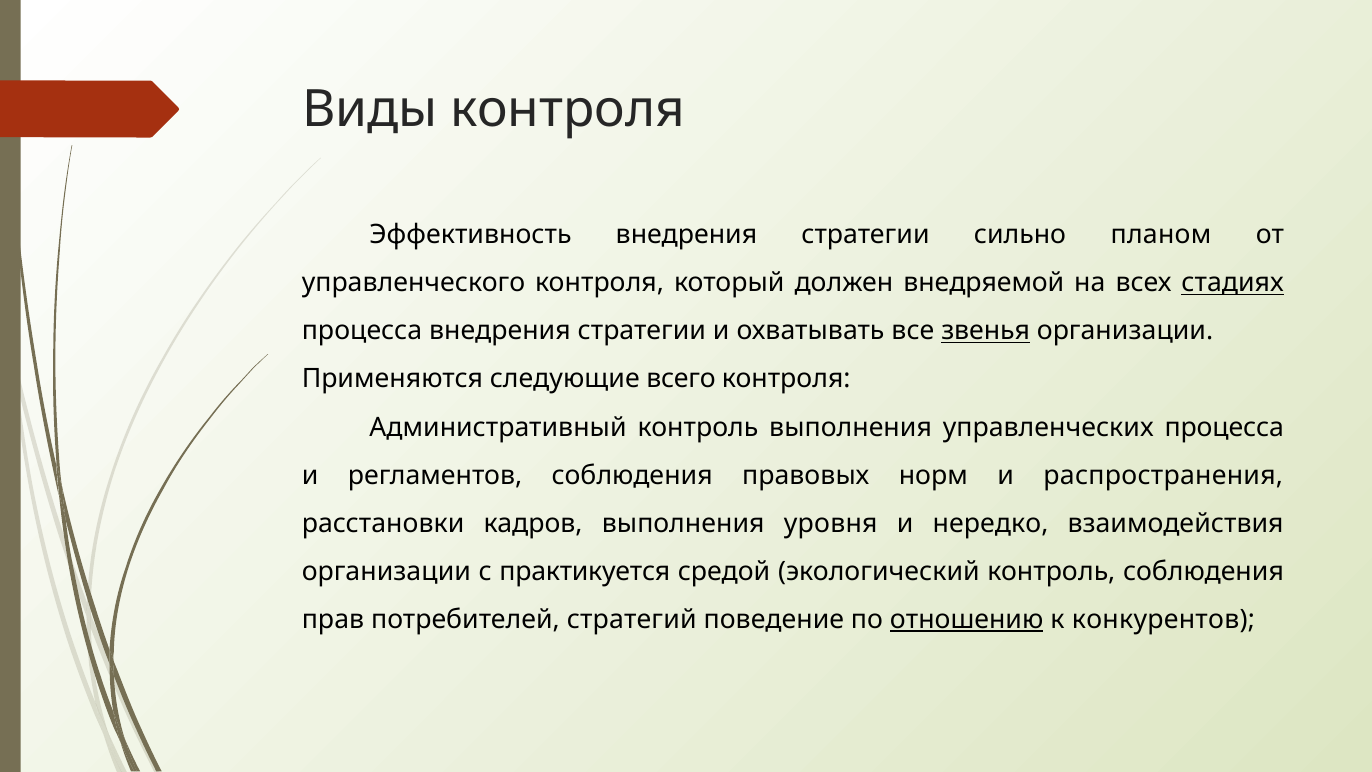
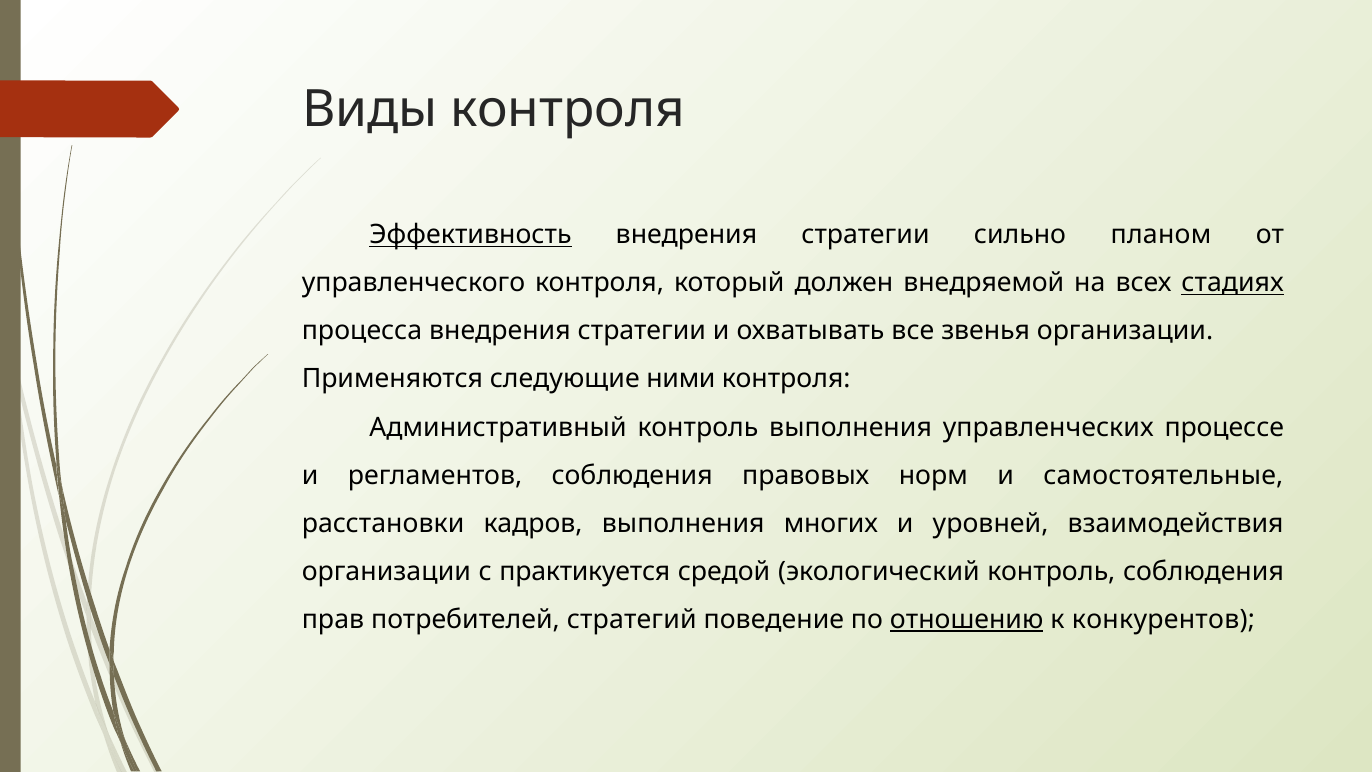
Эффективность underline: none -> present (471, 235)
звенья underline: present -> none (986, 331)
всего: всего -> ними (681, 379)
управленческих процесса: процесса -> процессе (1224, 427)
распространения: распространения -> самостоятельные (1163, 475)
уровня: уровня -> многих (831, 523)
нередко: нередко -> уровней (991, 523)
